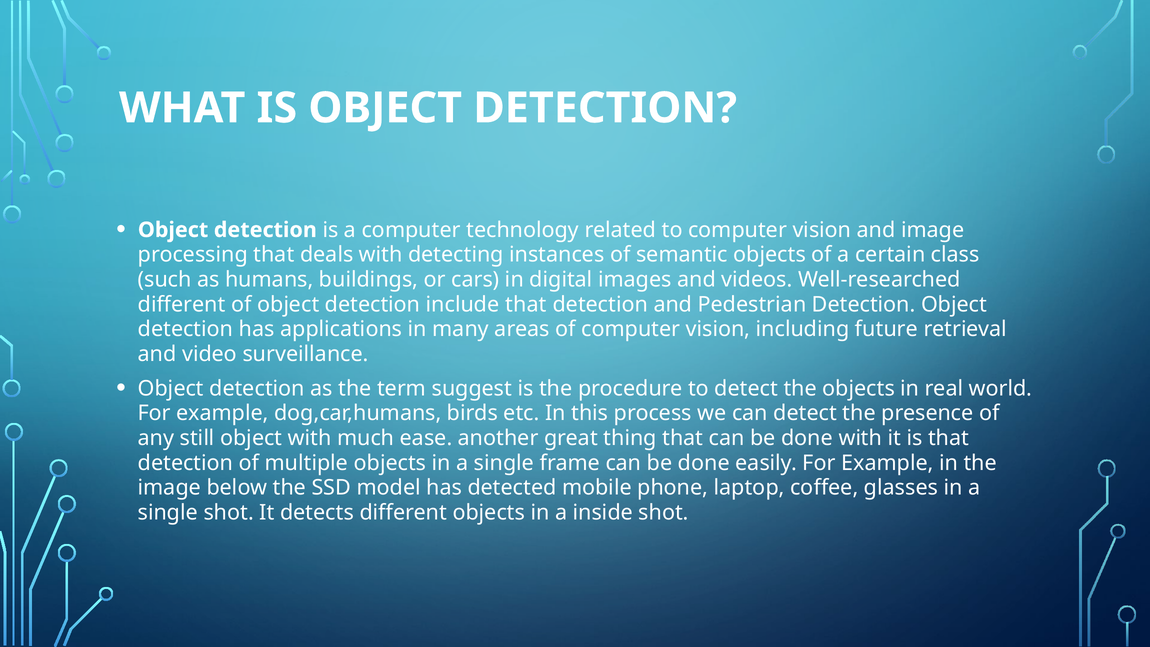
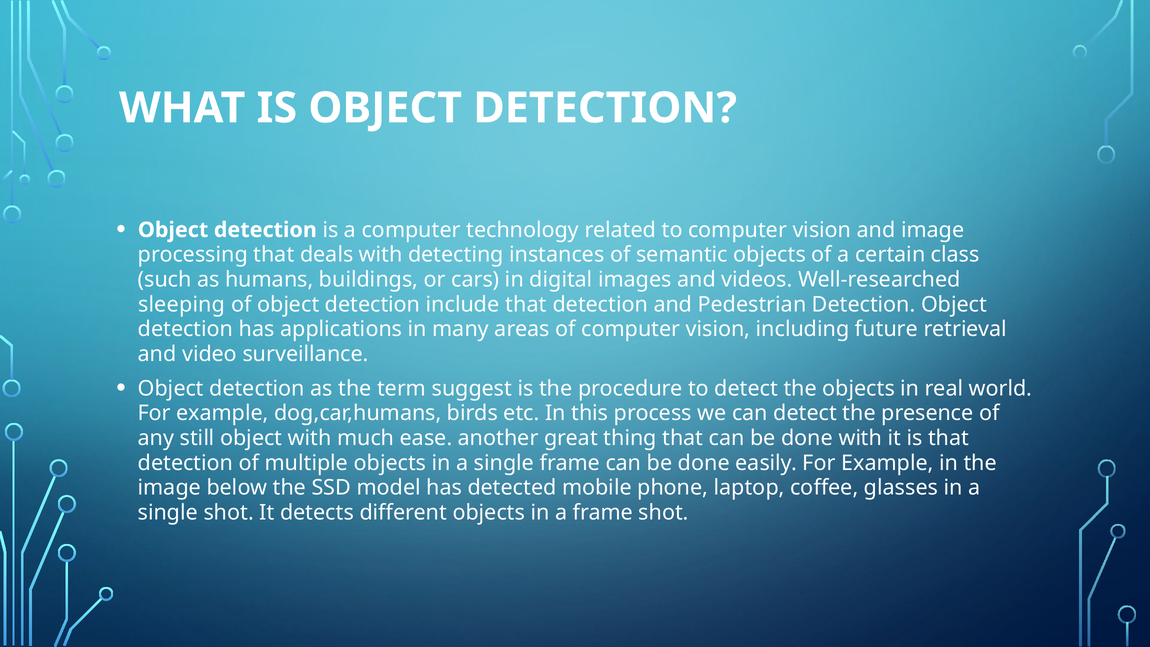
different: different -> sleeping (182, 304)
a inside: inside -> frame (603, 513)
